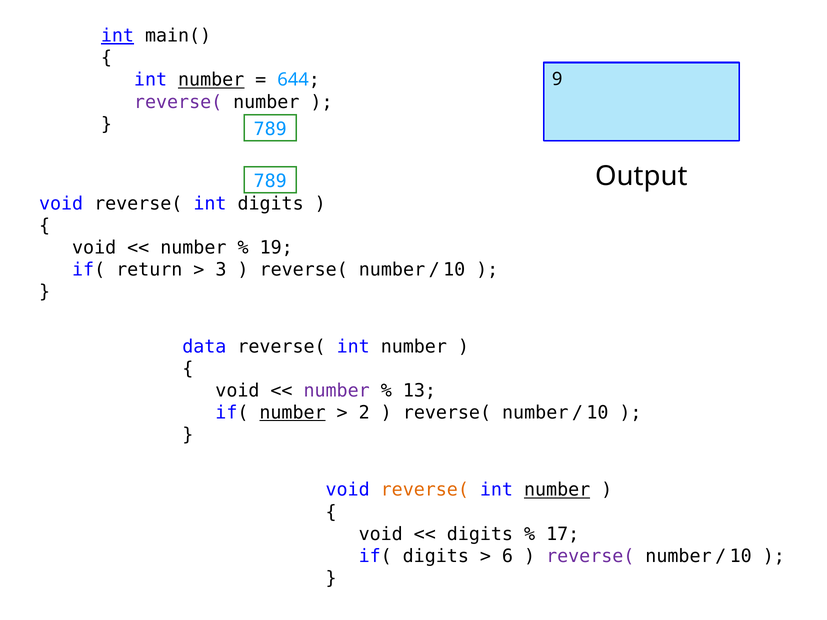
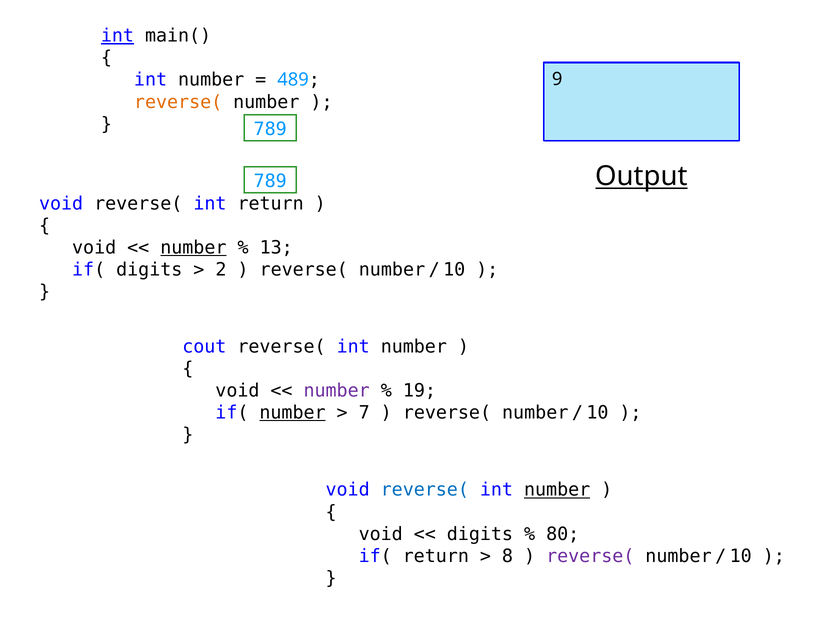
number underline: present -> none (211, 80)
644: 644 -> 489 (293, 80)
reverse( colour: purple -> orange (178, 102)
Output underline: none -> present (641, 176)
int digits: digits -> return (271, 204)
number underline: none -> present (193, 248)
19: 19 -> 13 (276, 248)
if( return: return -> digits (149, 270)
3: 3 -> 2 (221, 270)
data: data -> cout (204, 347)
13: 13 -> 19 (419, 391)
2: 2 -> 7 (364, 413)
reverse( colour: orange -> blue (425, 490)
17: 17 -> 80 (563, 534)
if( digits: digits -> return (436, 556)
6: 6 -> 8 (507, 556)
